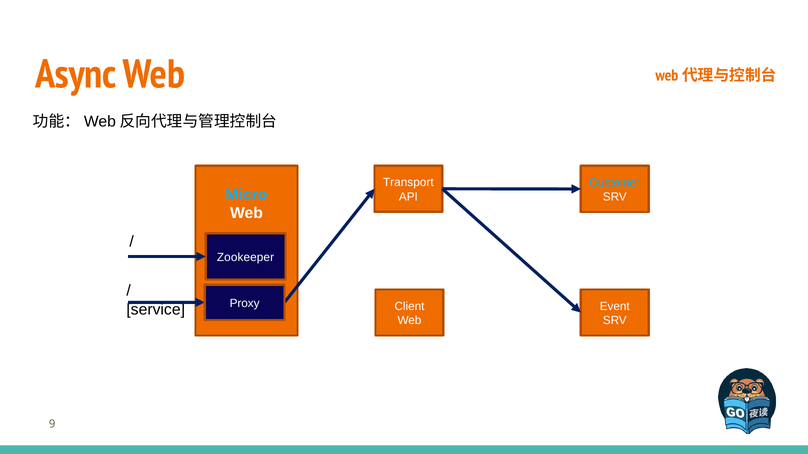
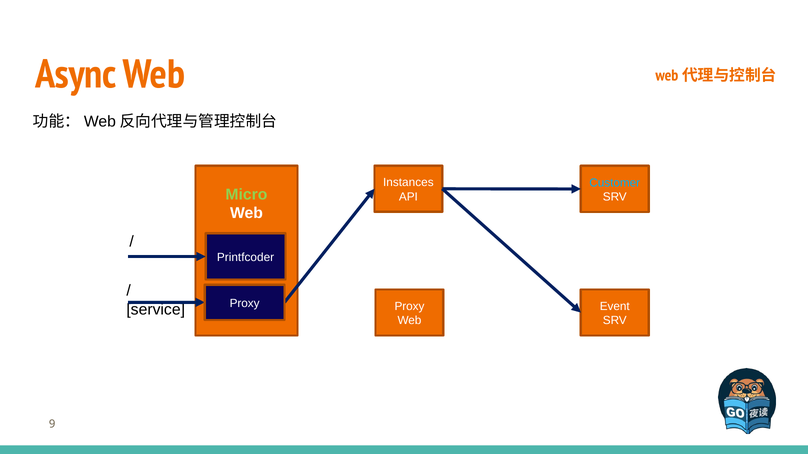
Transport: Transport -> Instances (408, 183)
Micro colour: light blue -> light green (246, 195)
Zookeeper: Zookeeper -> Printfcoder (246, 258)
Client: Client -> Proxy (409, 307)
